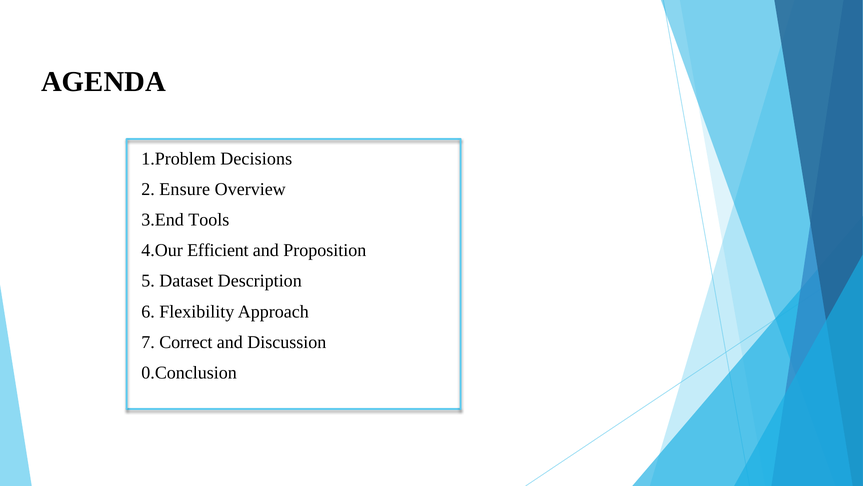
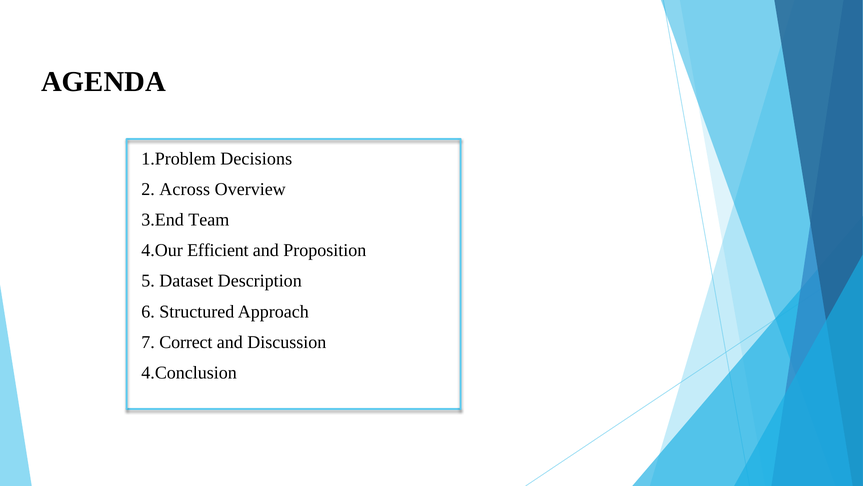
Ensure: Ensure -> Across (185, 189)
Tools: Tools -> Team (209, 220)
Flexibility: Flexibility -> Structured (197, 311)
0.Conclusion: 0.Conclusion -> 4.Conclusion (189, 372)
